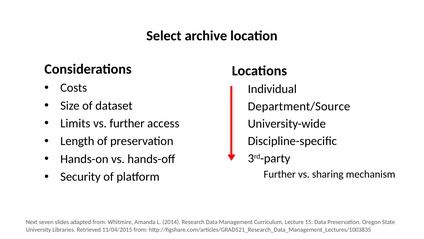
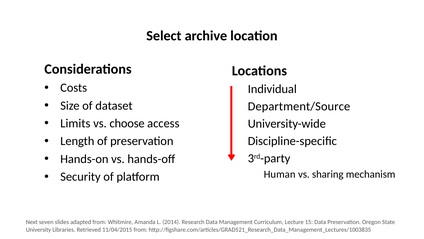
vs further: further -> choose (127, 123)
Further: Further -> Human (280, 174)
